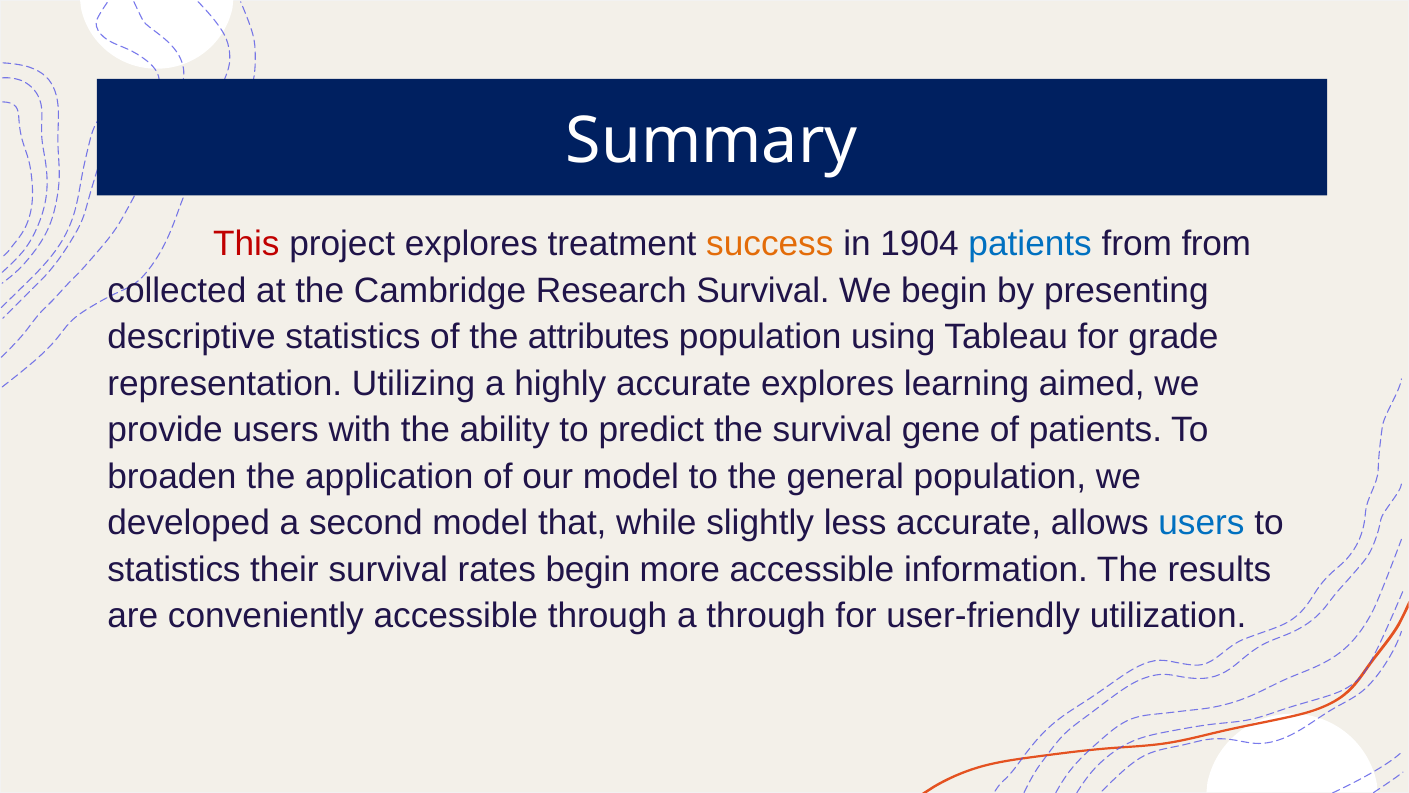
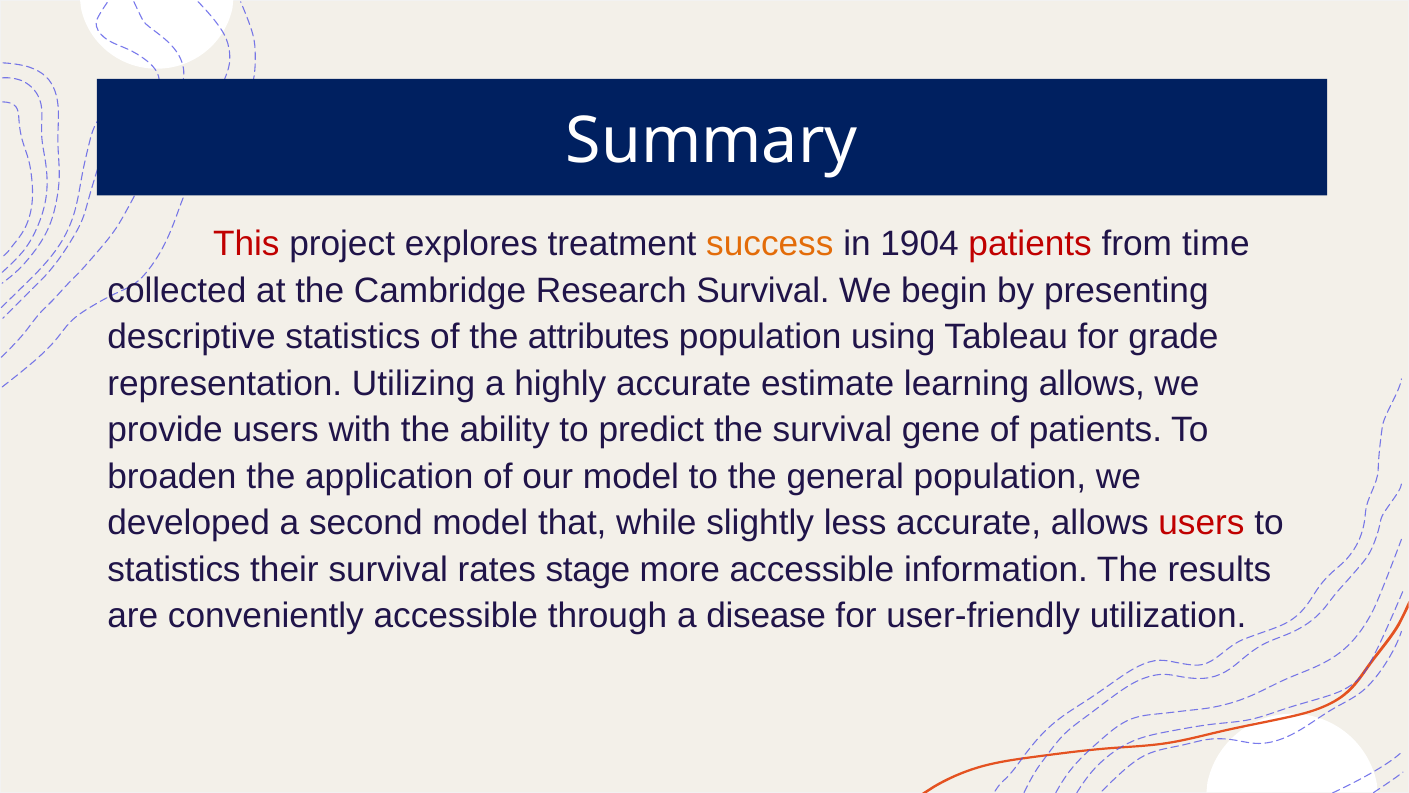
patients colour: blue -> red (1030, 244)
from from: from -> time (1216, 244)
accurate explores: explores -> estimate (828, 383)
learning aimed: aimed -> allows (1092, 383)
users colour: blue -> red (1201, 523)
rates begin: begin -> stage (588, 569)
a through: through -> disease (766, 616)
